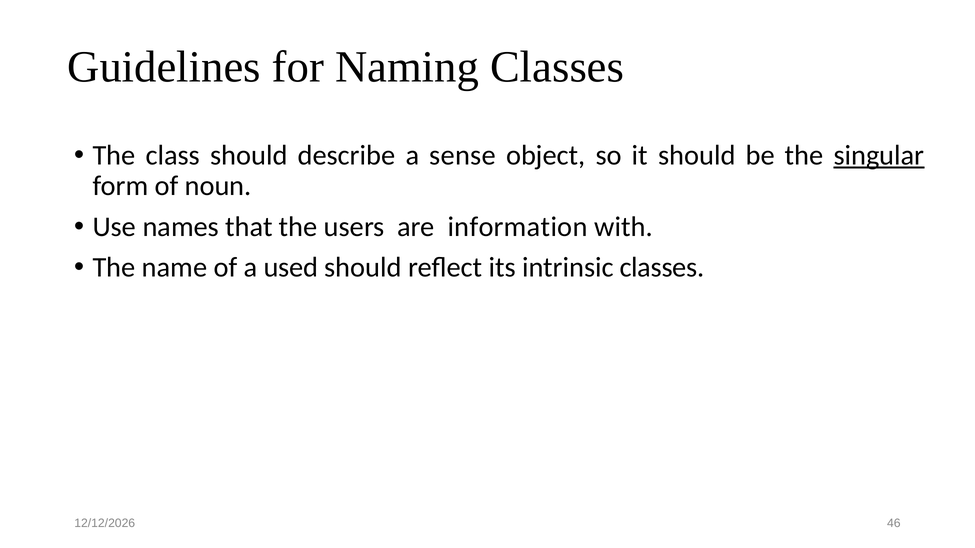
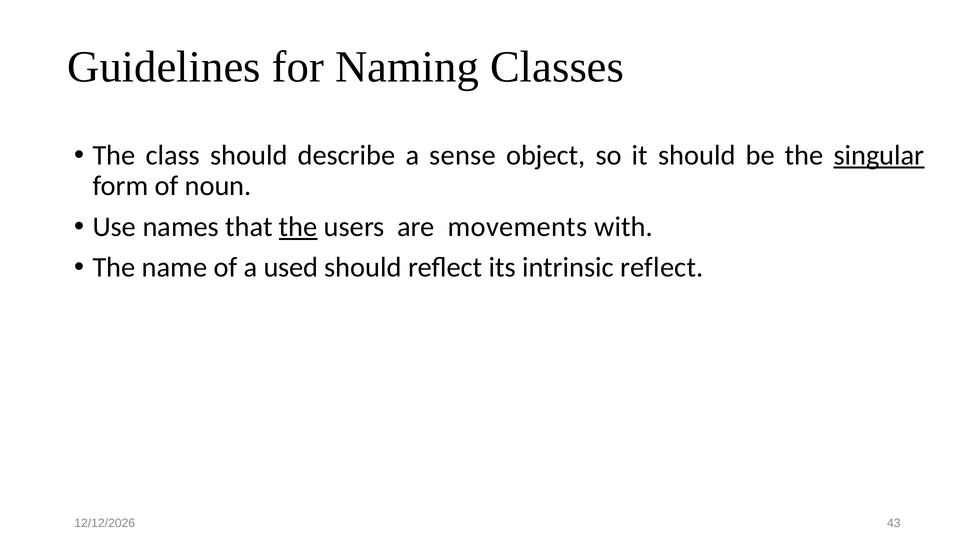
the underline: none -> present (298, 227)
information: information -> movements (518, 227)
intrinsic classes: classes -> reflect (662, 268)
46: 46 -> 43 (894, 524)
